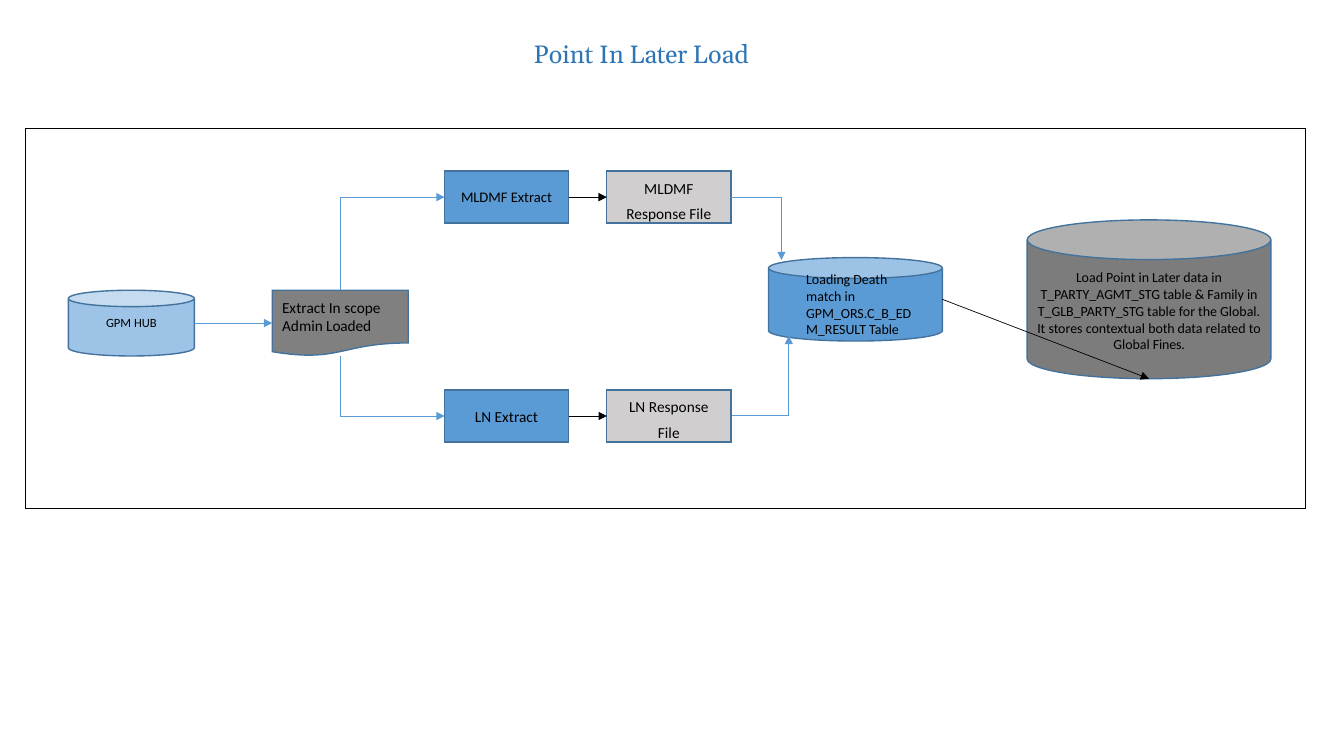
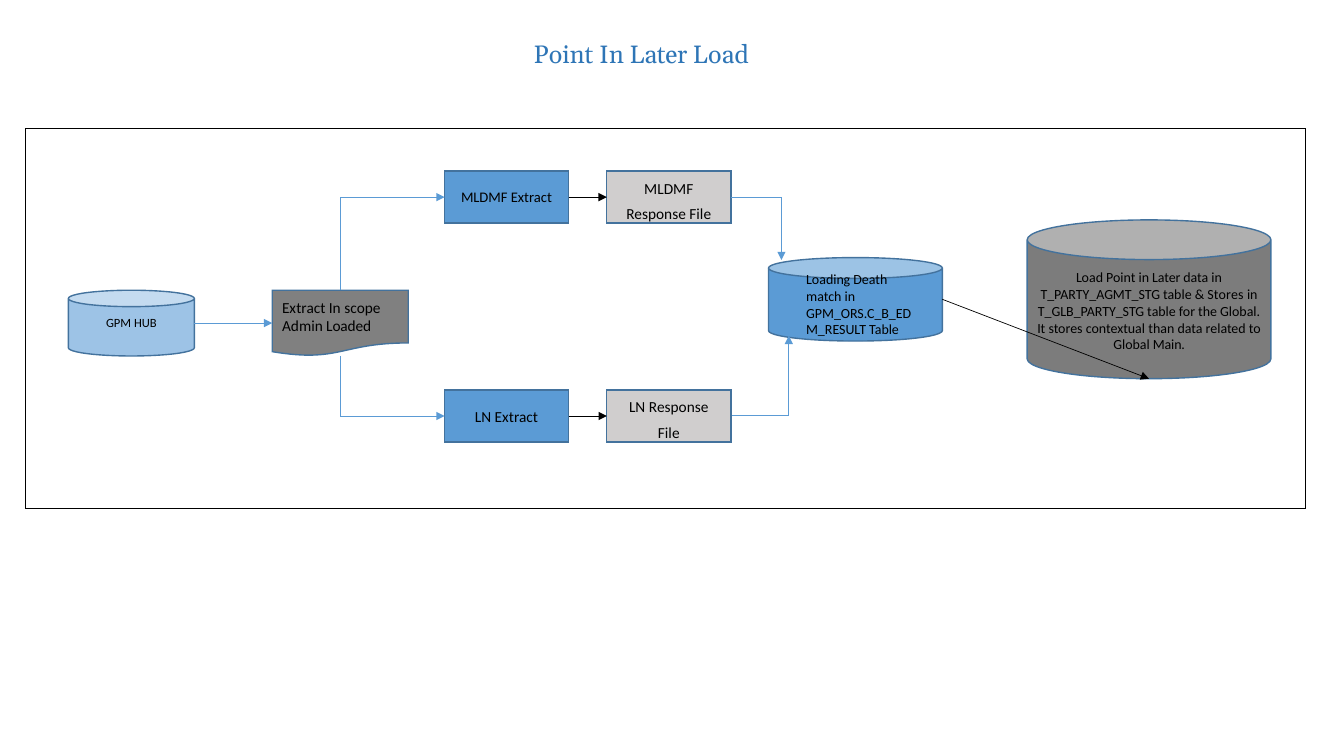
Family: Family -> Stores (1226, 295)
both: both -> than (1161, 329)
Fines: Fines -> Main (1169, 345)
